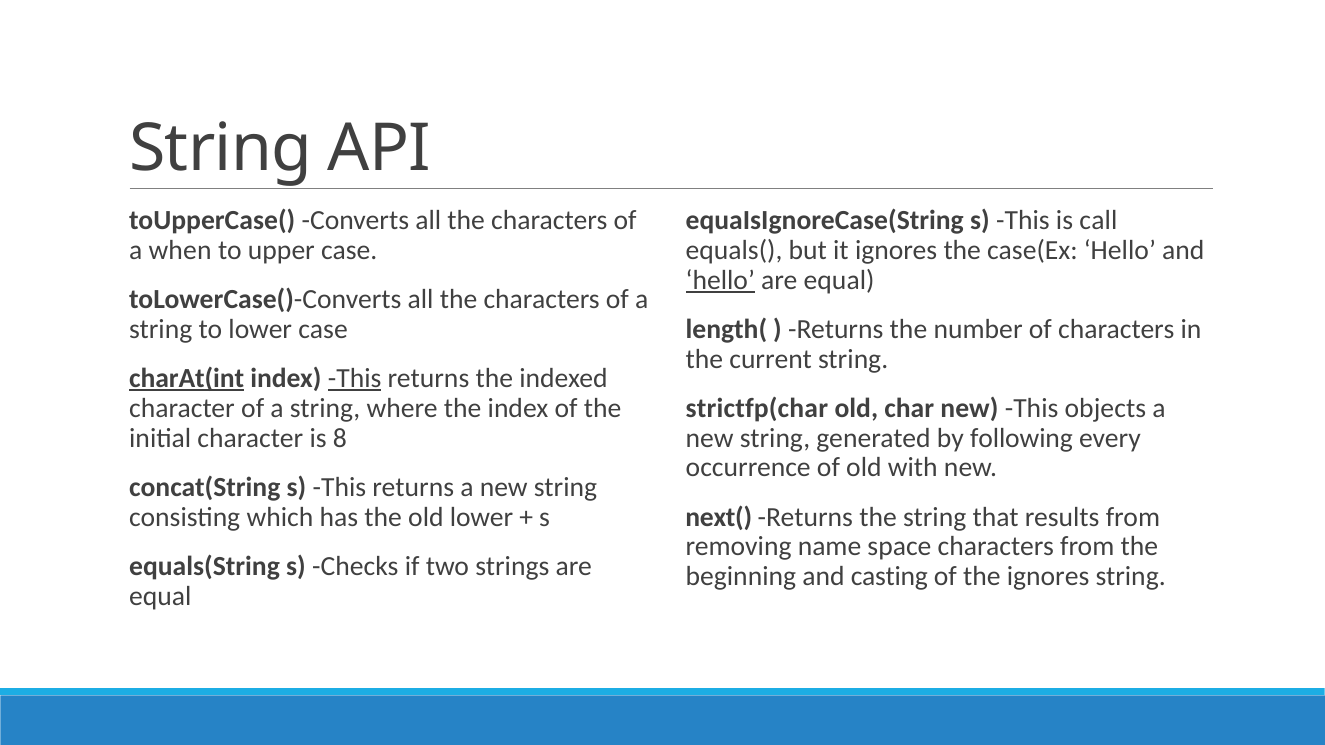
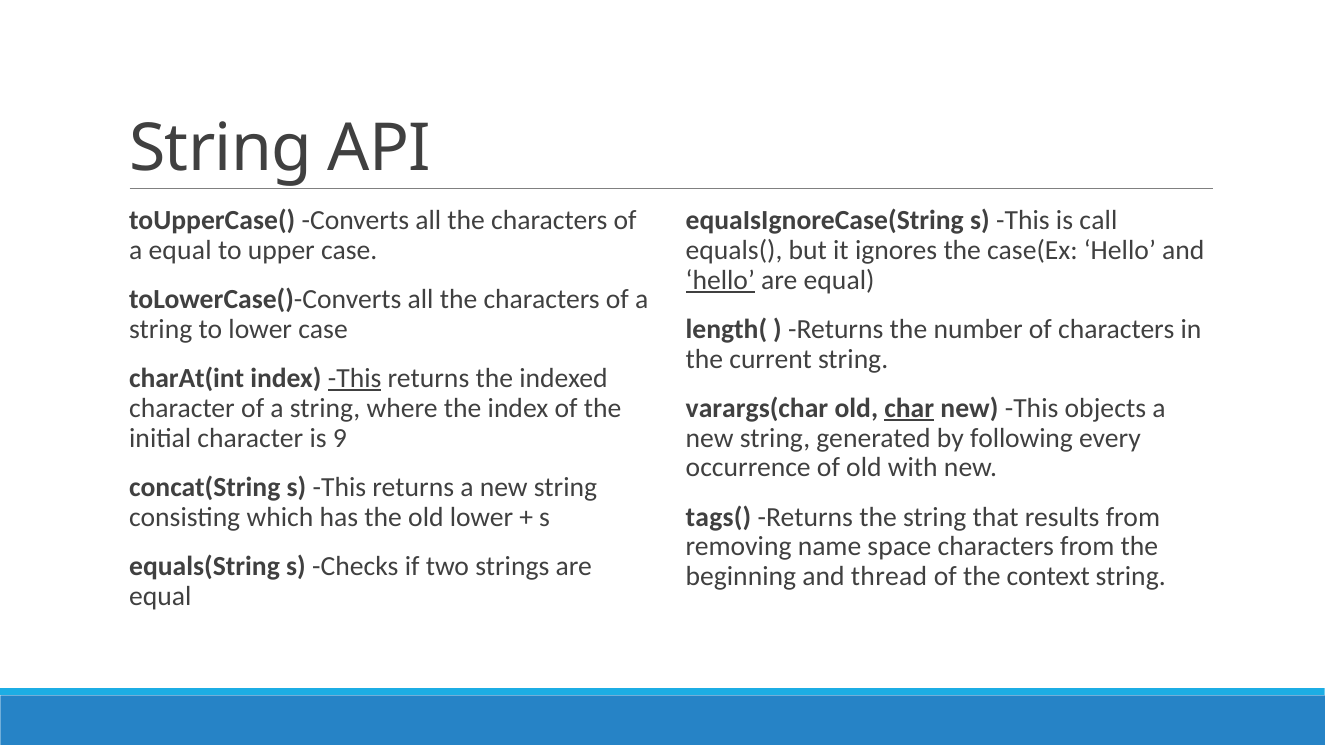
a when: when -> equal (180, 250)
charAt(int underline: present -> none (187, 378)
strictfp(char: strictfp(char -> varargs(char (757, 408)
char underline: none -> present (909, 408)
8: 8 -> 9 (340, 438)
next(: next( -> tags( (718, 517)
casting: casting -> thread (889, 577)
the ignores: ignores -> context (1048, 577)
